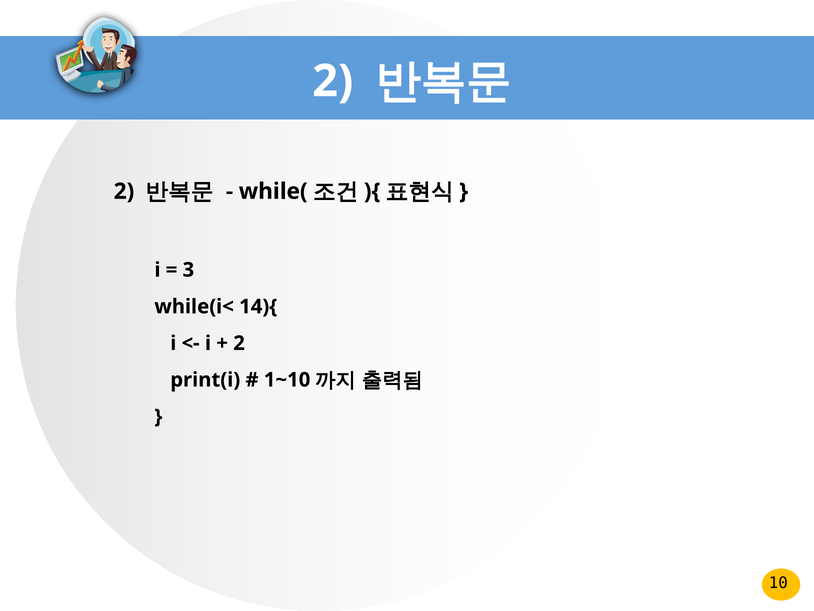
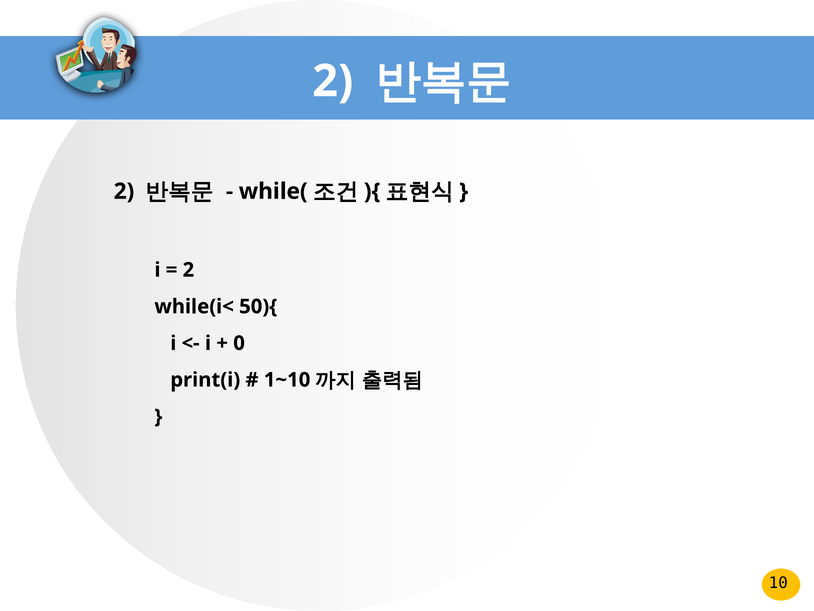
3: 3 -> 2 (188, 270)
14){: 14){ -> 50){ (258, 306)
2: 2 -> 0 (239, 343)
